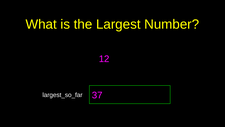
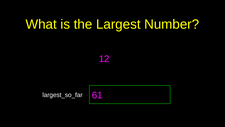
37: 37 -> 61 (97, 95)
